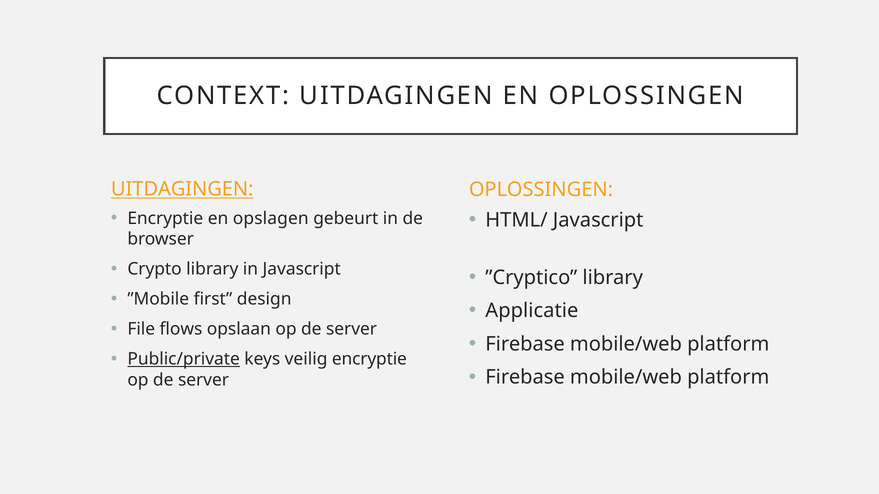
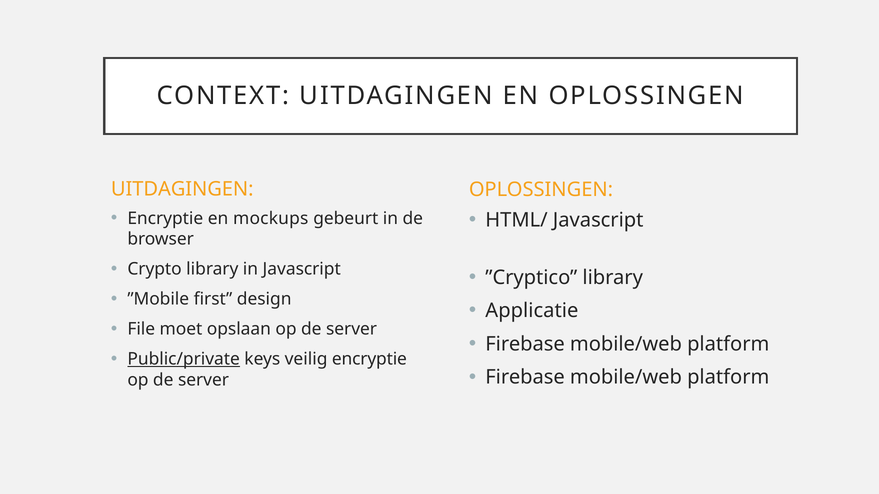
UITDAGINGEN underline: present -> none (182, 189)
opslagen: opslagen -> mockups (271, 219)
flows: flows -> moet (181, 330)
